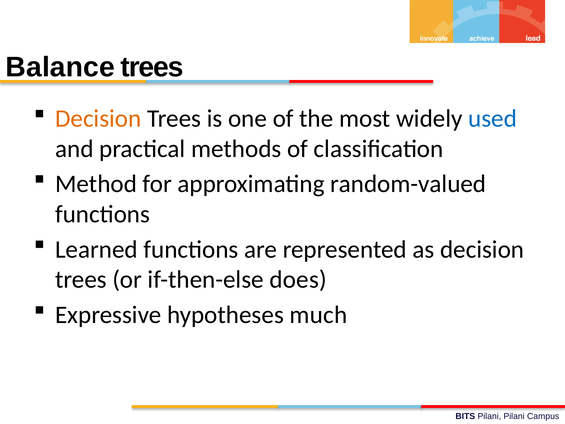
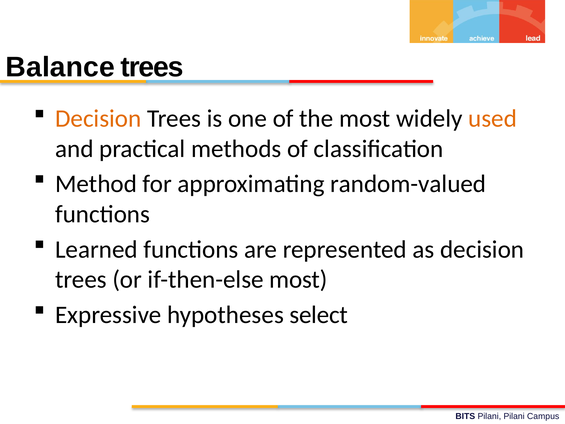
used colour: blue -> orange (493, 119)
if-then-else does: does -> most (298, 279)
much: much -> select (319, 315)
